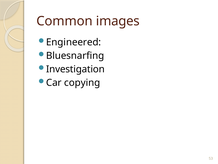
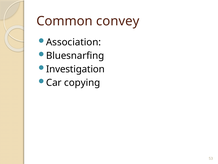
images: images -> convey (118, 21)
Engineered: Engineered -> Association (74, 42)
